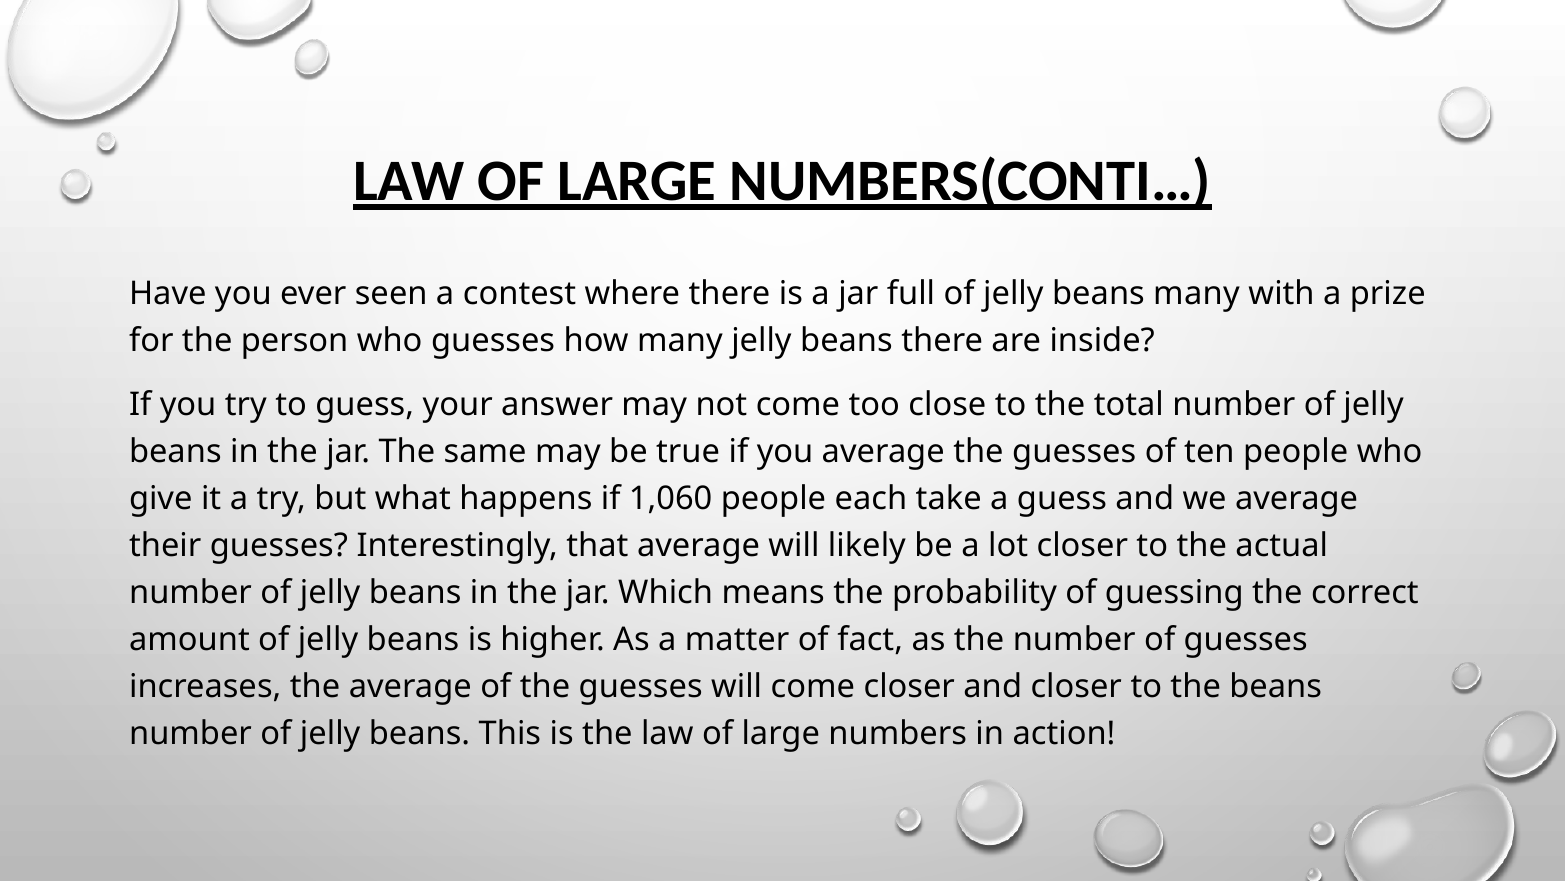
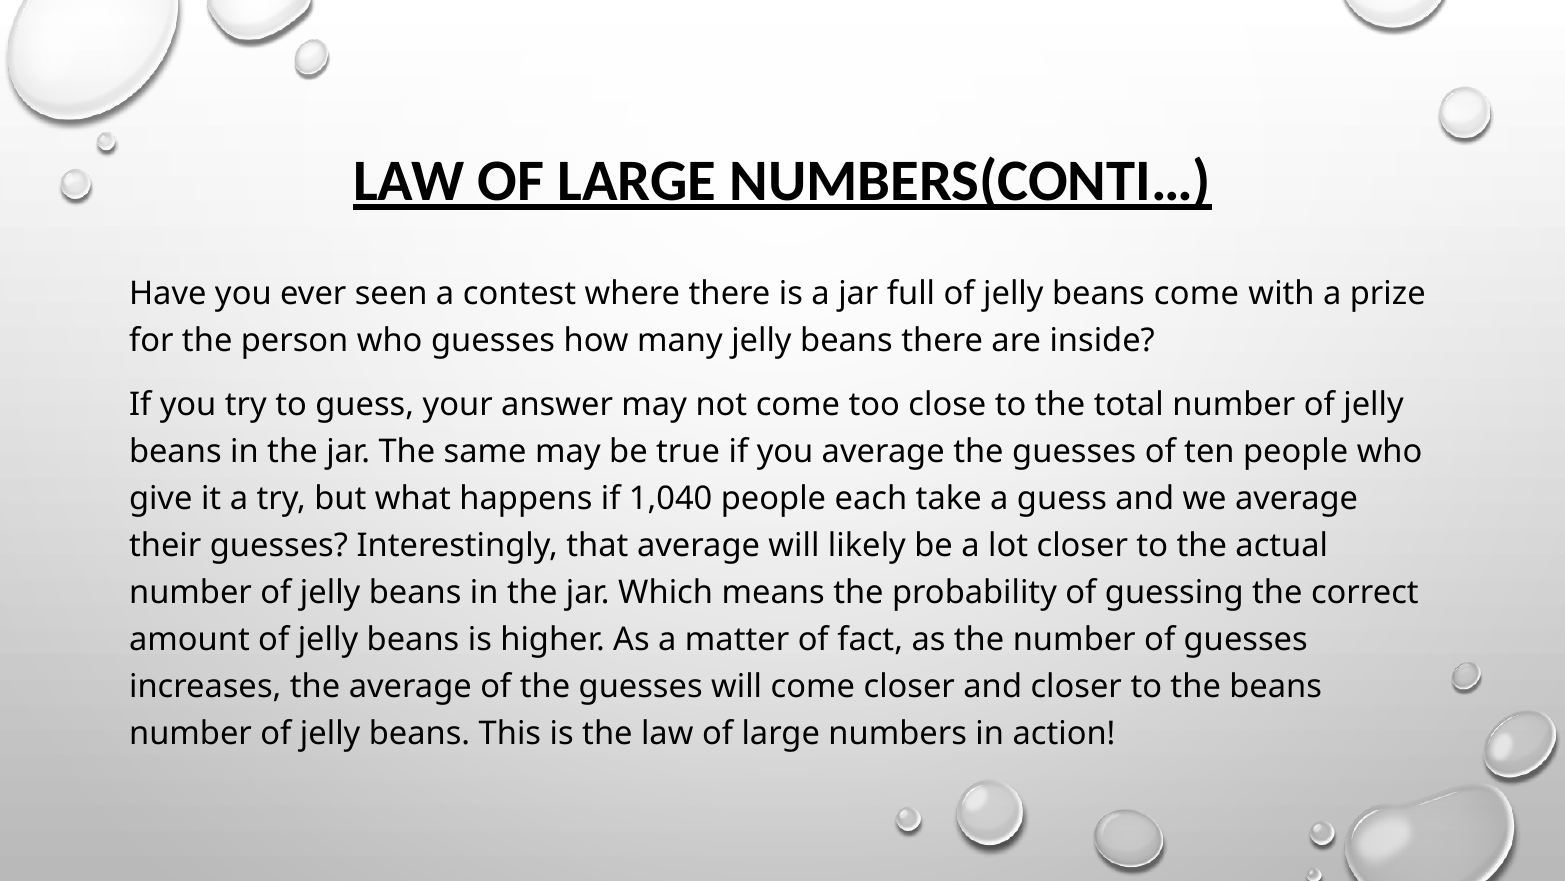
beans many: many -> come (1196, 294)
1,060: 1,060 -> 1,040 (671, 498)
